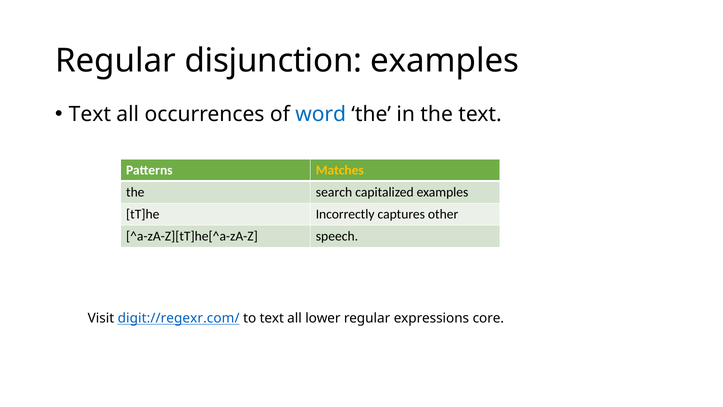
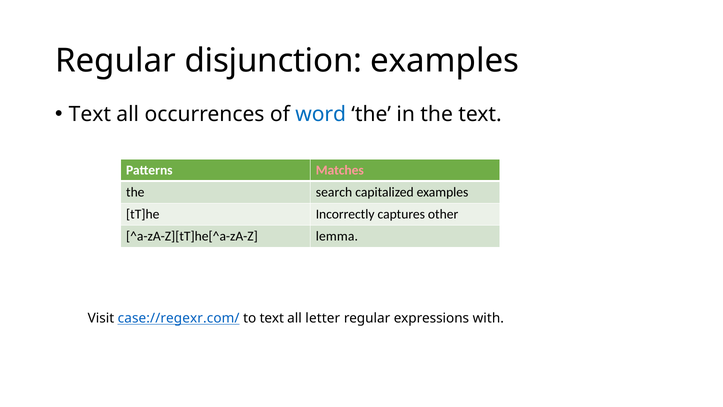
Matches colour: yellow -> pink (340, 170)
speech: speech -> lemma (337, 236)
digit://regexr.com/: digit://regexr.com/ -> case://regexr.com/ (179, 318)
lower: lower -> letter (323, 318)
core: core -> with (488, 318)
